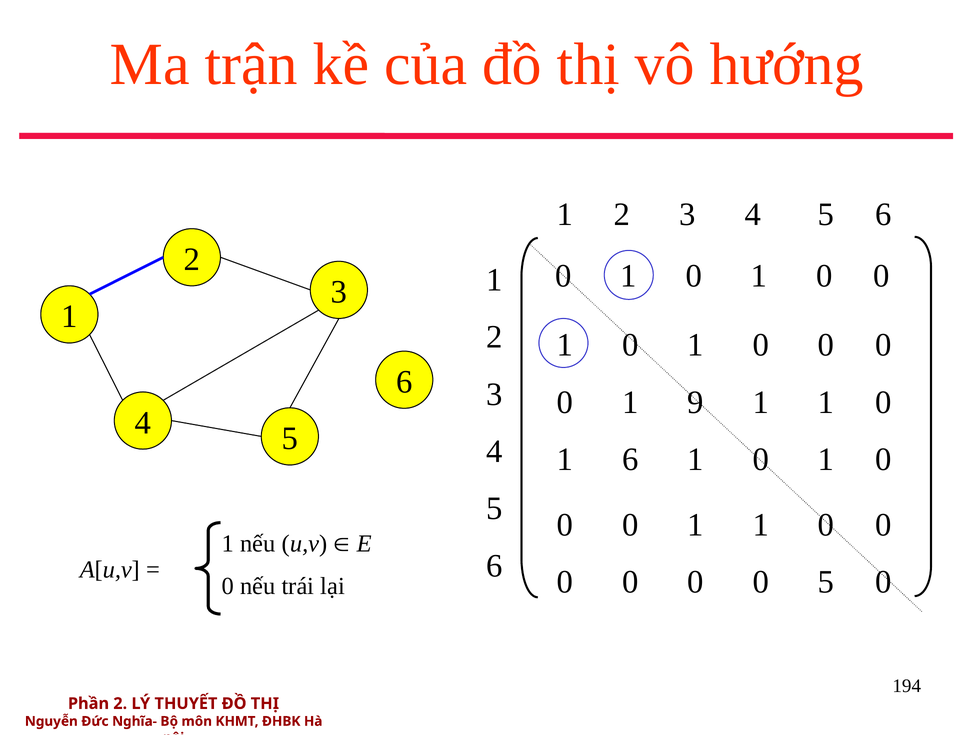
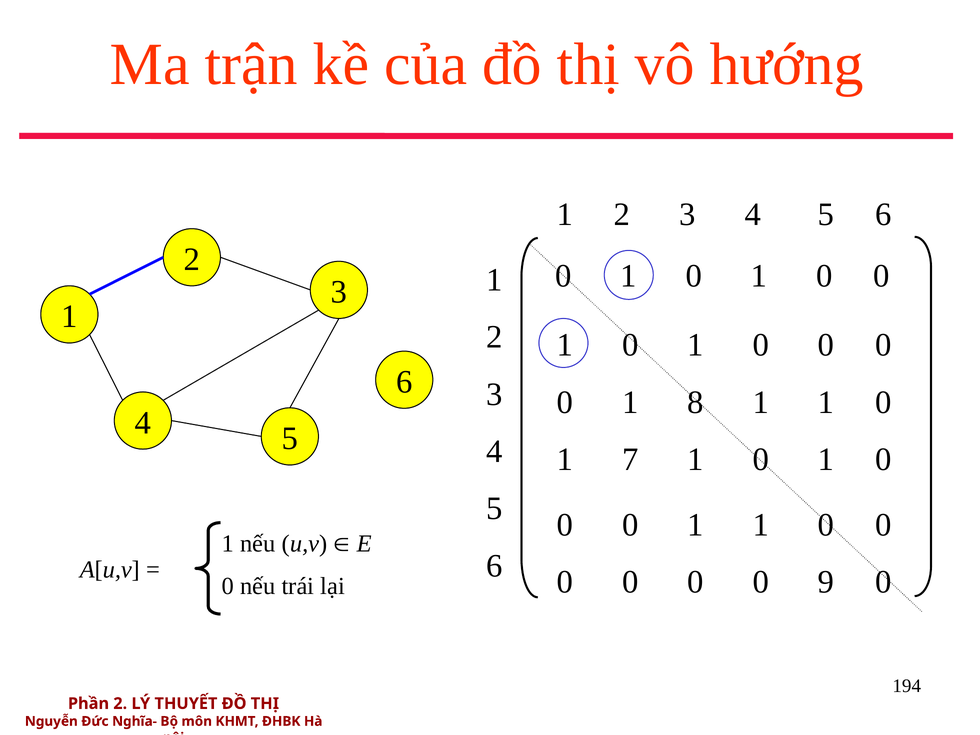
9: 9 -> 8 (696, 402)
1 6: 6 -> 7 (630, 460)
0 5: 5 -> 9 (826, 582)
